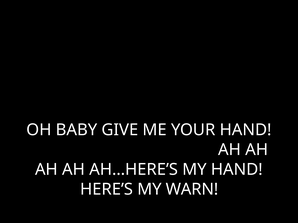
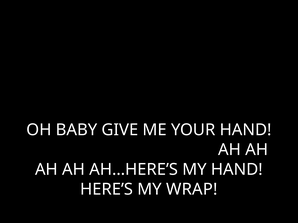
WARN: WARN -> WRAP (192, 190)
